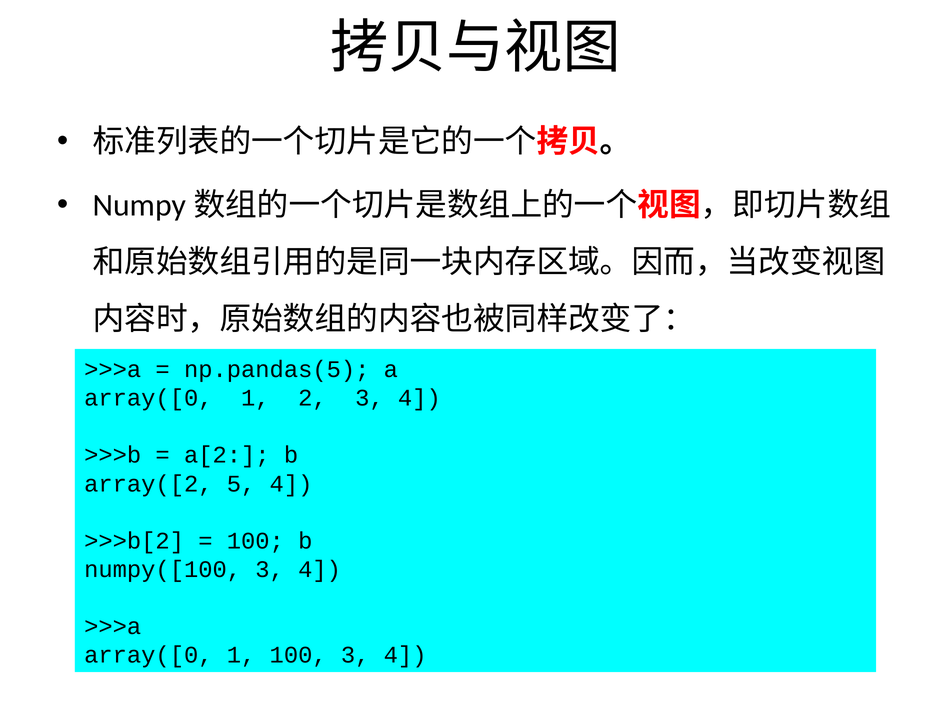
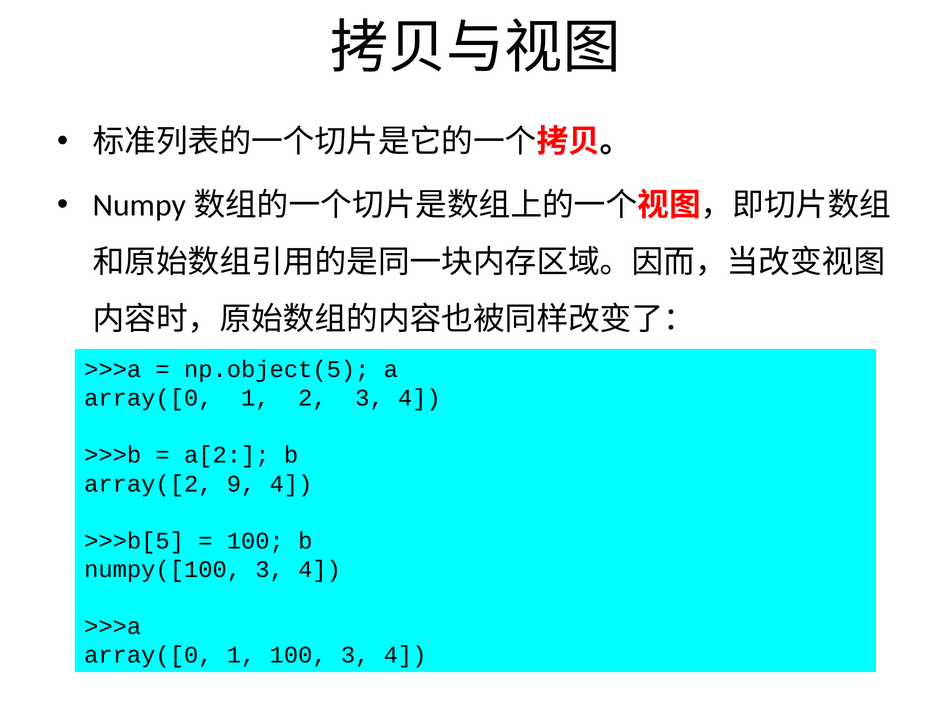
np.pandas(5: np.pandas(5 -> np.object(5 (277, 370)
5: 5 -> 9 (241, 484)
>>>b[2: >>>b[2 -> >>>b[5 (134, 541)
